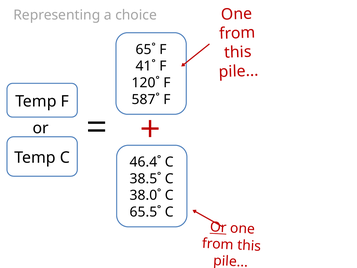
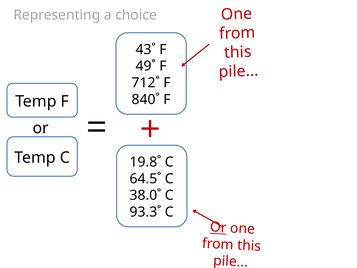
65˚: 65˚ -> 43˚ (146, 49)
41˚: 41˚ -> 49˚ (146, 66)
120˚: 120˚ -> 712˚ (146, 83)
587˚: 587˚ -> 840˚ (146, 99)
46.4˚: 46.4˚ -> 19.8˚ (146, 162)
38.5˚: 38.5˚ -> 64.5˚ (146, 179)
65.5˚: 65.5˚ -> 93.3˚ (146, 212)
